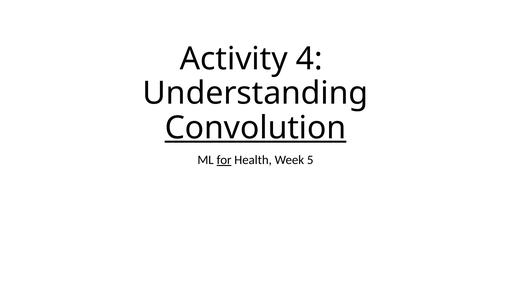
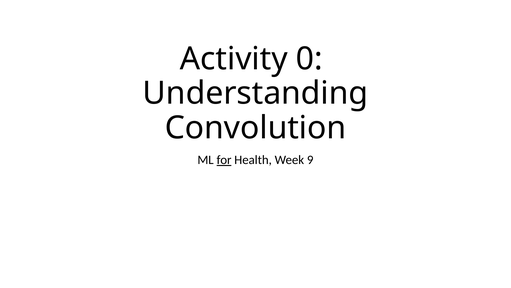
4: 4 -> 0 (309, 59)
Convolution underline: present -> none (255, 128)
5: 5 -> 9 (310, 160)
